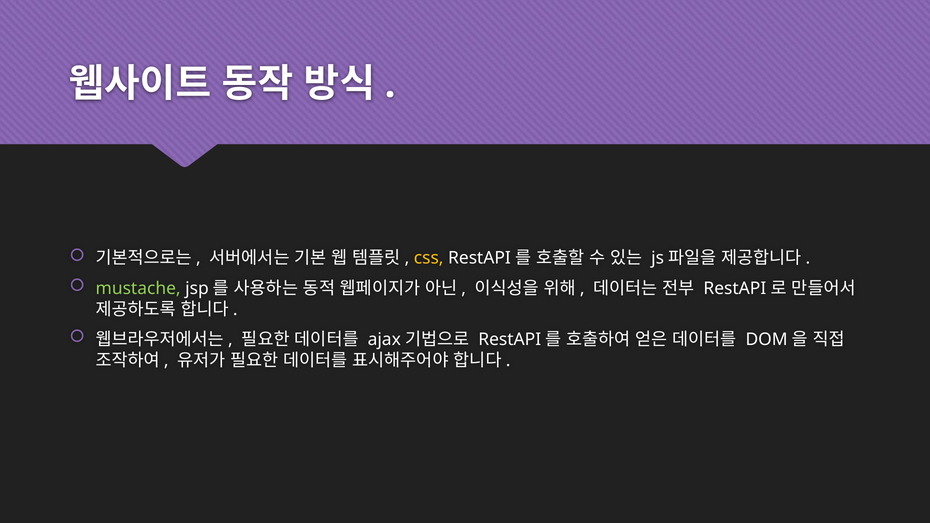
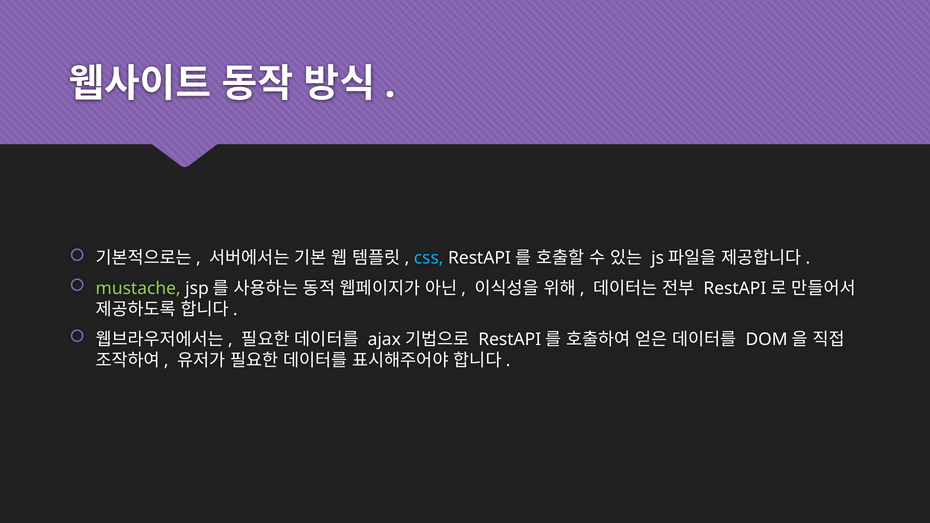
css colour: yellow -> light blue (429, 258)
